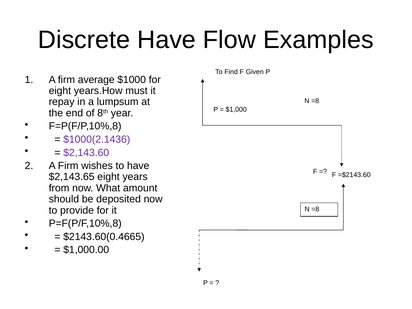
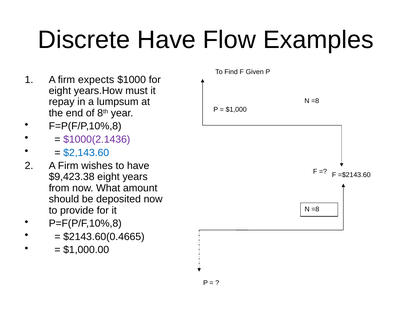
average: average -> expects (96, 80)
$2,143.60 colour: purple -> blue (86, 153)
$2,143.65: $2,143.65 -> $9,423.38 (72, 177)
